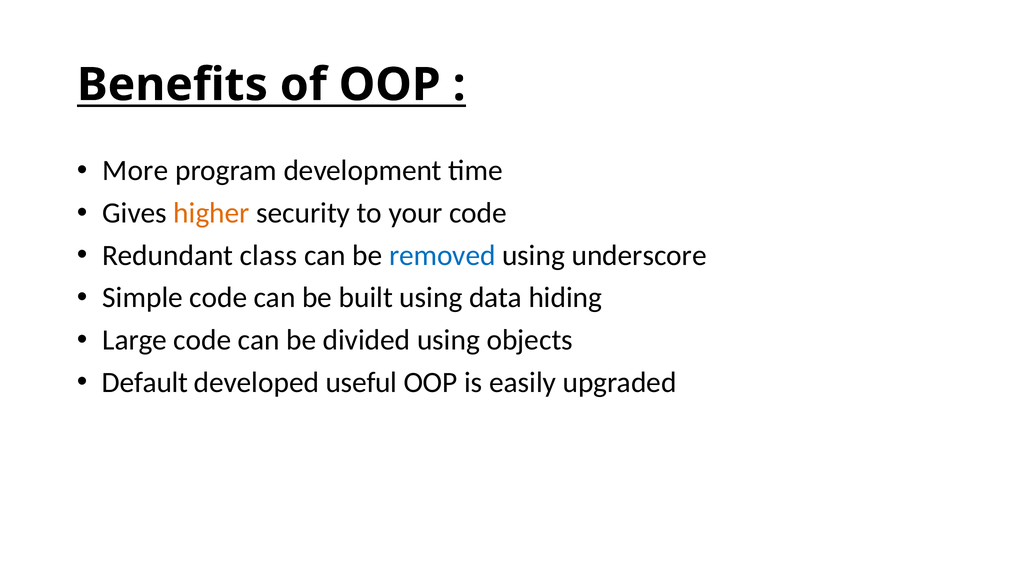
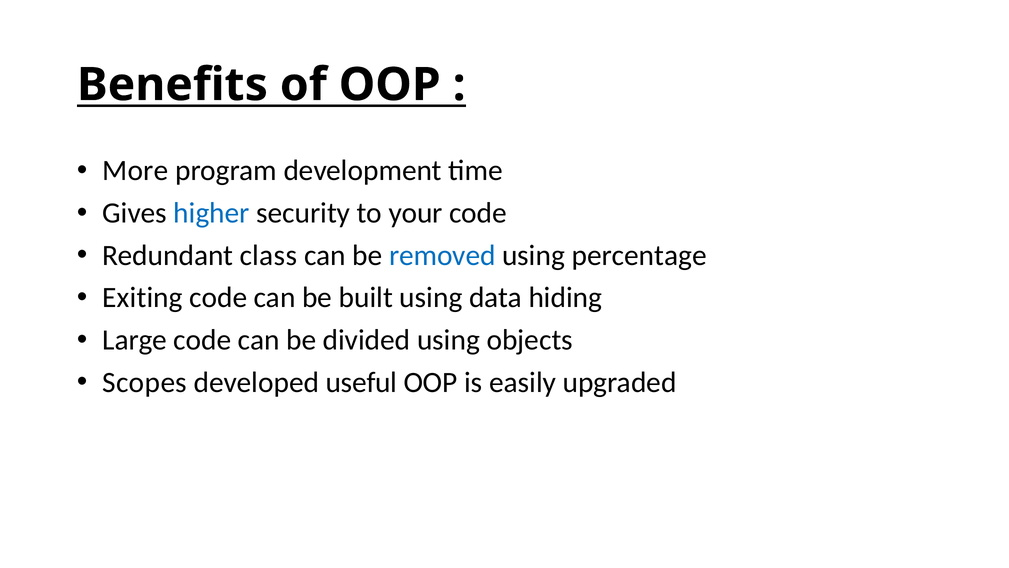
higher colour: orange -> blue (212, 213)
underscore: underscore -> percentage (639, 255)
Simple: Simple -> Exiting (143, 298)
Default: Default -> Scopes (145, 382)
